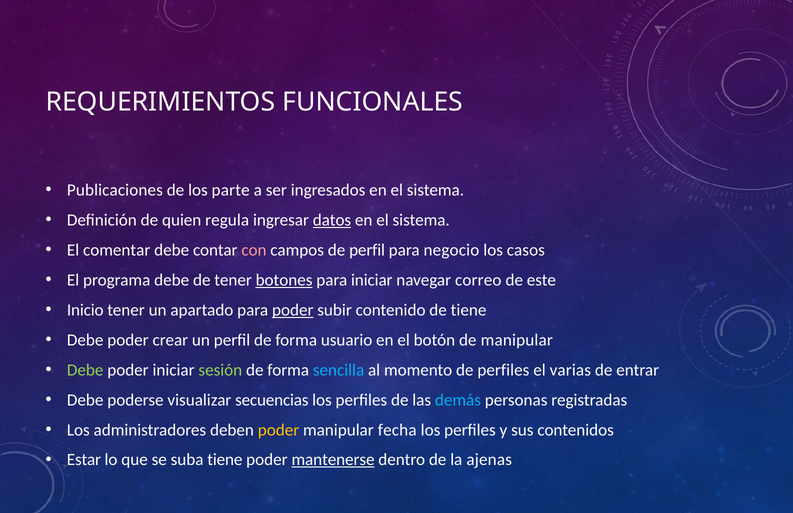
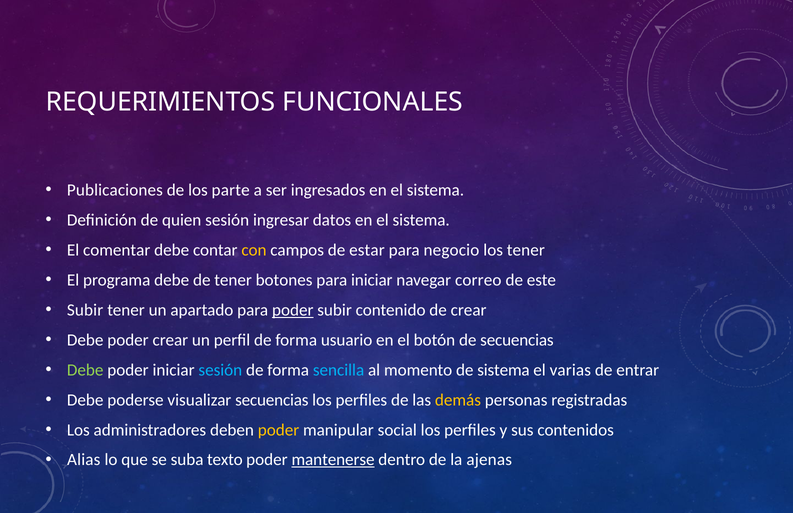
quien regula: regula -> sesión (227, 220)
datos underline: present -> none (332, 220)
con colour: pink -> yellow (254, 250)
de perfil: perfil -> estar (367, 250)
los casos: casos -> tener (526, 250)
botones underline: present -> none (284, 280)
Inicio: Inicio -> Subir (85, 310)
de tiene: tiene -> crear (469, 310)
de manipular: manipular -> secuencias (517, 340)
sesión colour: light green -> light blue (220, 370)
de perfiles: perfiles -> sistema (504, 370)
demás colour: light blue -> yellow (458, 400)
fecha: fecha -> social (397, 430)
Estar: Estar -> Alias (84, 460)
suba tiene: tiene -> texto (225, 460)
